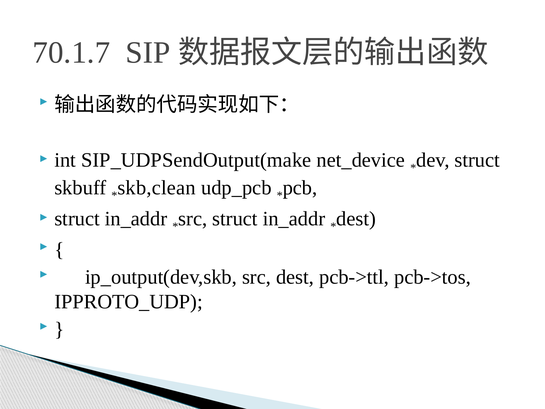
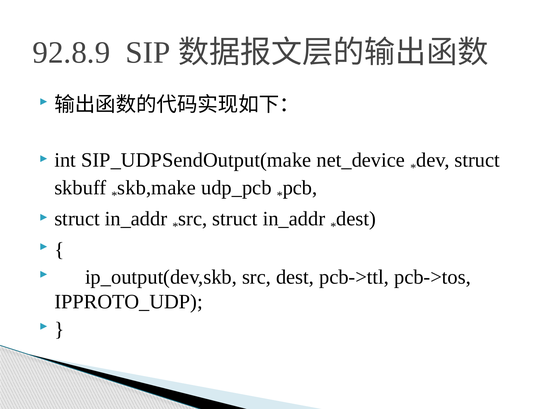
70.1.7: 70.1.7 -> 92.8.9 (71, 53)
skb,clean: skb,clean -> skb,make (157, 188)
